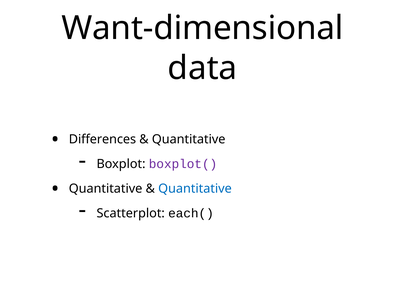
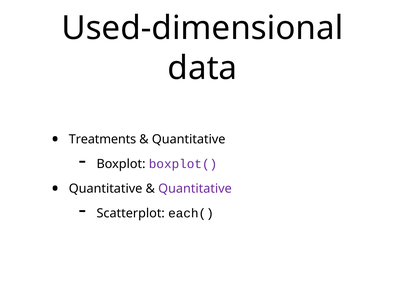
Want-dimensional: Want-dimensional -> Used-dimensional (202, 28)
Differences: Differences -> Treatments (102, 139)
Quantitative colour: blue -> purple (195, 188)
